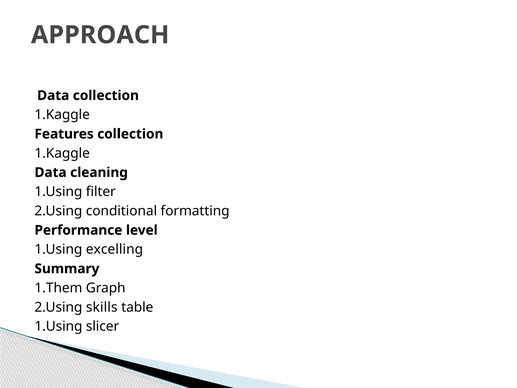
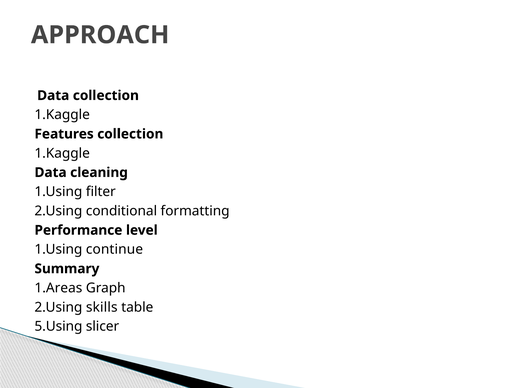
excelling: excelling -> continue (114, 249)
1.Them: 1.Them -> 1.Areas (58, 288)
1.Using: 1.Using -> 5.Using (58, 326)
